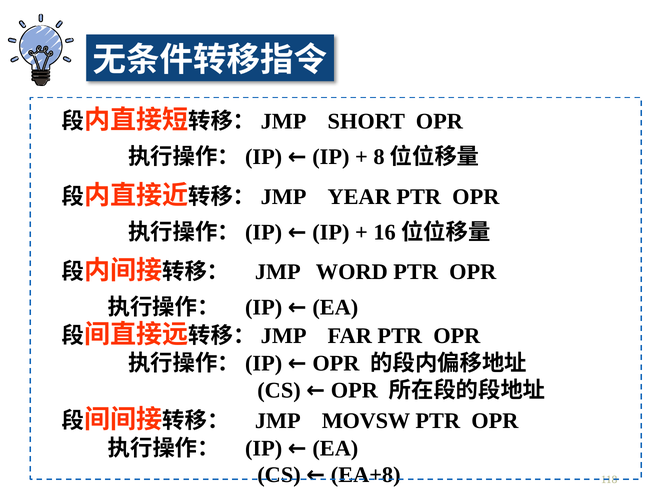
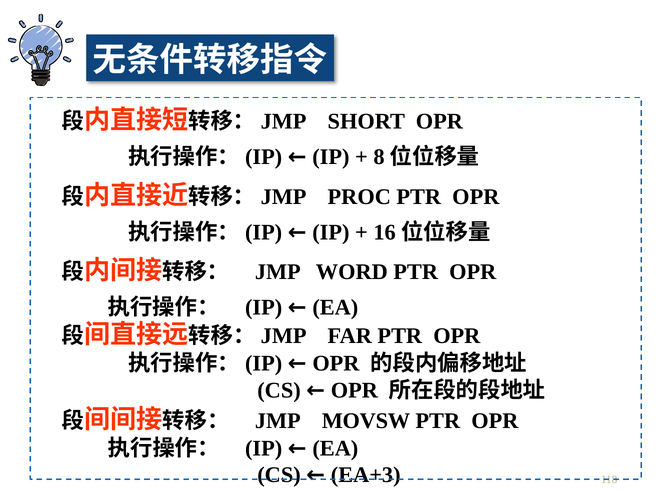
YEAR: YEAR -> PROC (359, 197)
EA+8: EA+8 -> EA+3 (366, 476)
